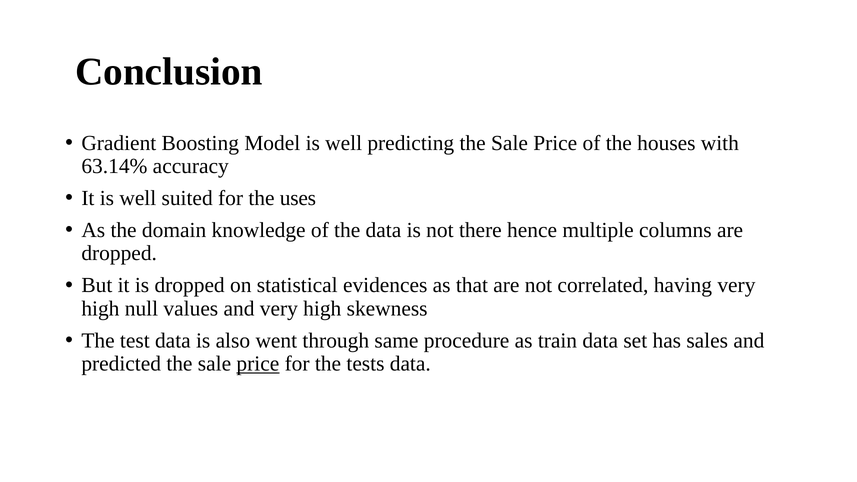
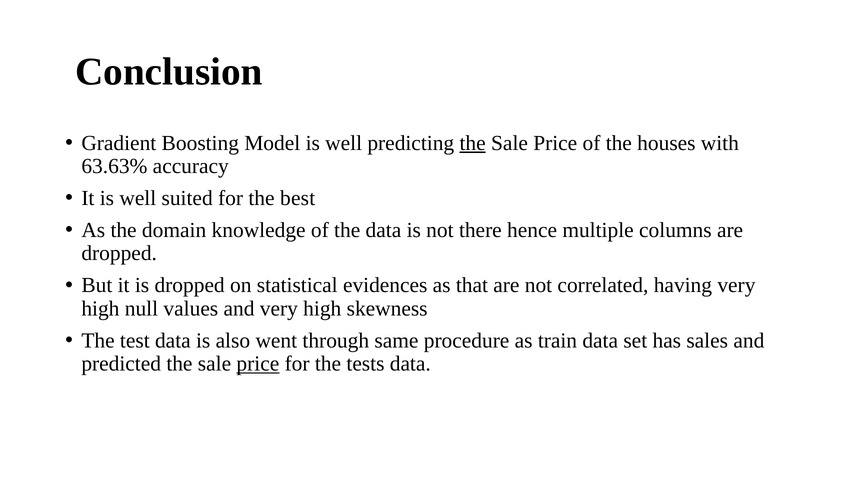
the underline: none -> present (473, 143)
63.14%: 63.14% -> 63.63% (114, 166)
uses: uses -> best (298, 198)
